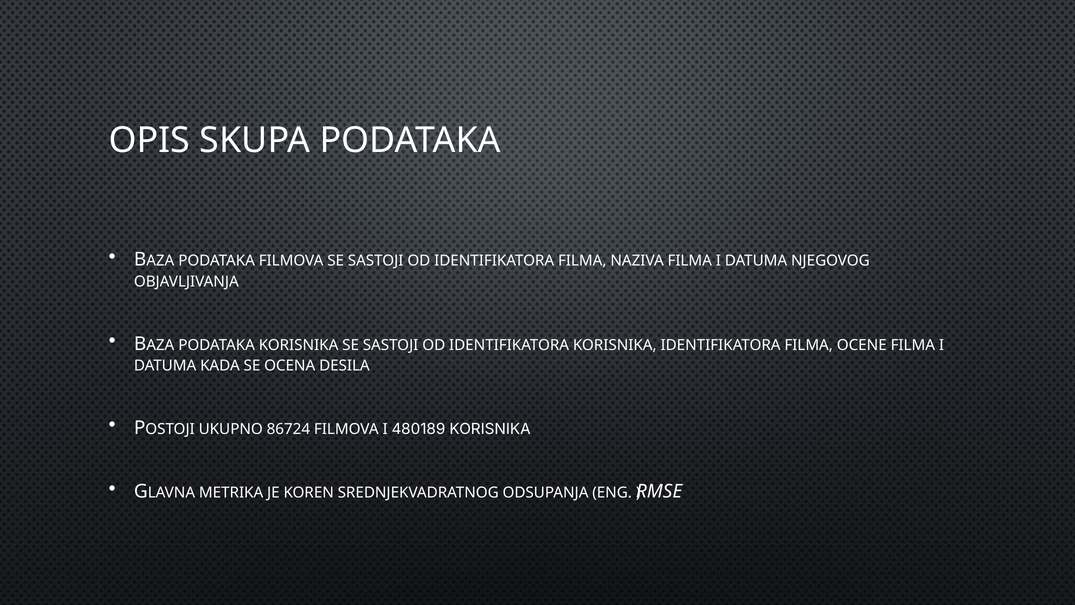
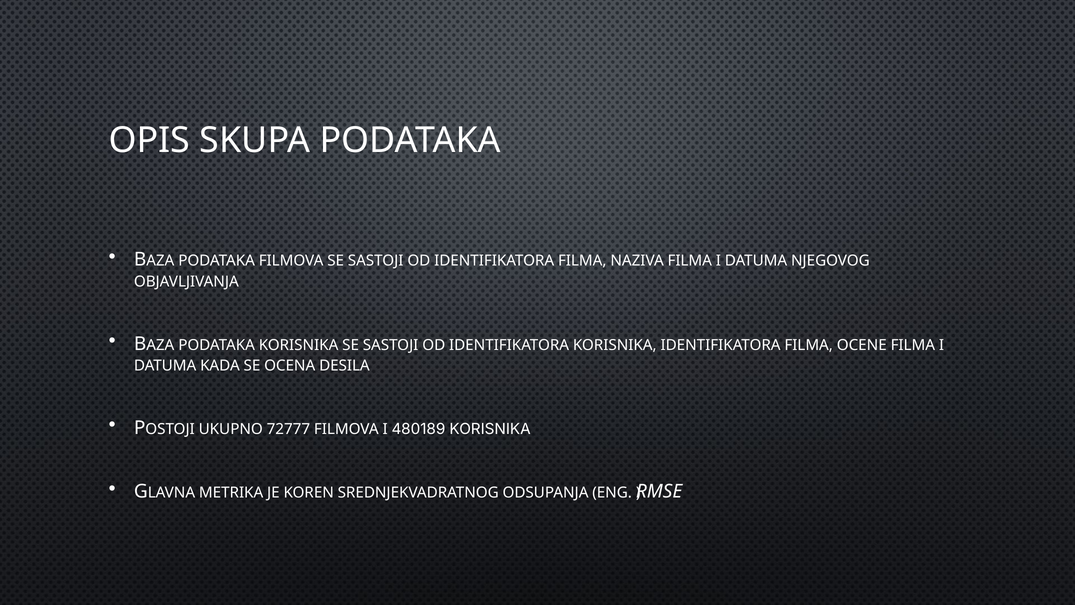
86724: 86724 -> 72777 (288, 429)
